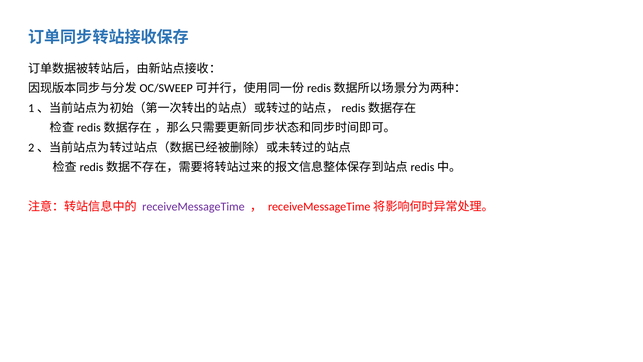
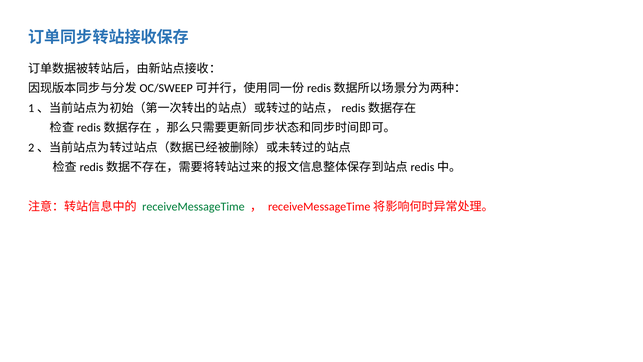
receiveMessageTime colour: purple -> green (193, 207)
